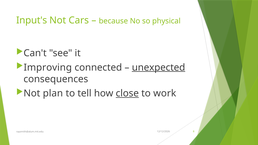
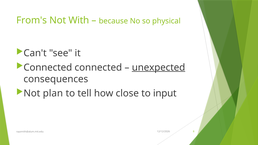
Input's: Input's -> From's (32, 20)
Cars: Cars -> With (79, 20)
Improving: Improving -> Connected (48, 67)
close underline: present -> none (127, 93)
work: work -> input (165, 93)
